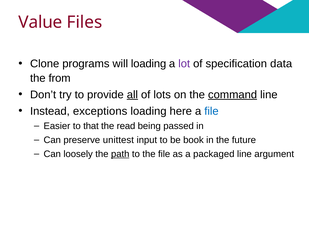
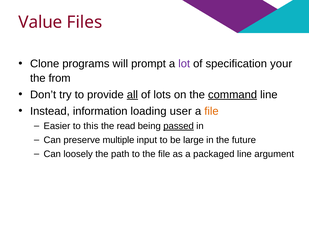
will loading: loading -> prompt (149, 64)
data: data -> your (281, 64)
exceptions: exceptions -> information (100, 112)
here: here -> user (181, 112)
file colour: blue -> orange (211, 112)
that: that -> this (91, 126)
passed underline: none -> present (179, 126)
unittest: unittest -> multiple (118, 140)
book: book -> large (193, 140)
path underline: present -> none (120, 154)
